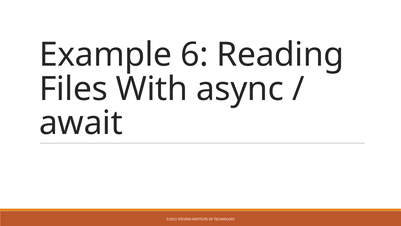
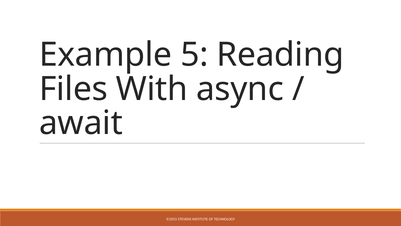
6: 6 -> 5 (194, 55)
